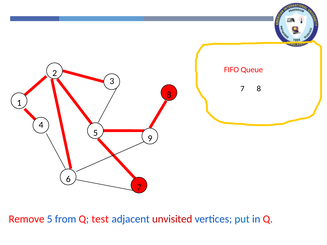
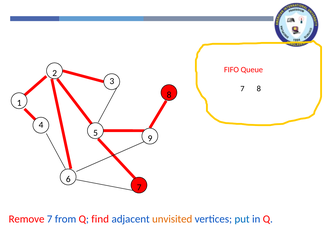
Remove 5: 5 -> 7 (50, 219)
test: test -> find (100, 219)
unvisited colour: red -> orange (172, 219)
